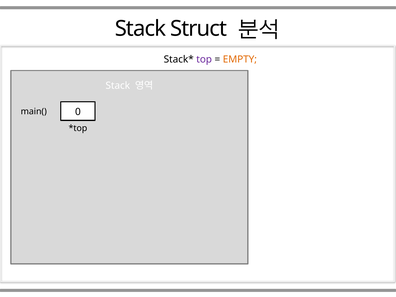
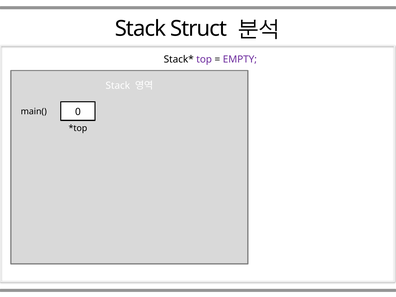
EMPTY colour: orange -> purple (240, 59)
